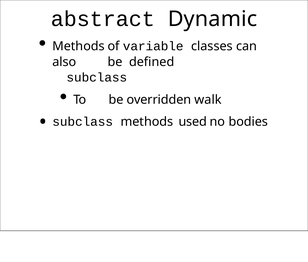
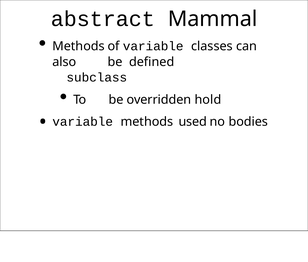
Dynamic: Dynamic -> Mammal (213, 19)
walk: walk -> hold (208, 100)
subclass: subclass -> variable (83, 122)
